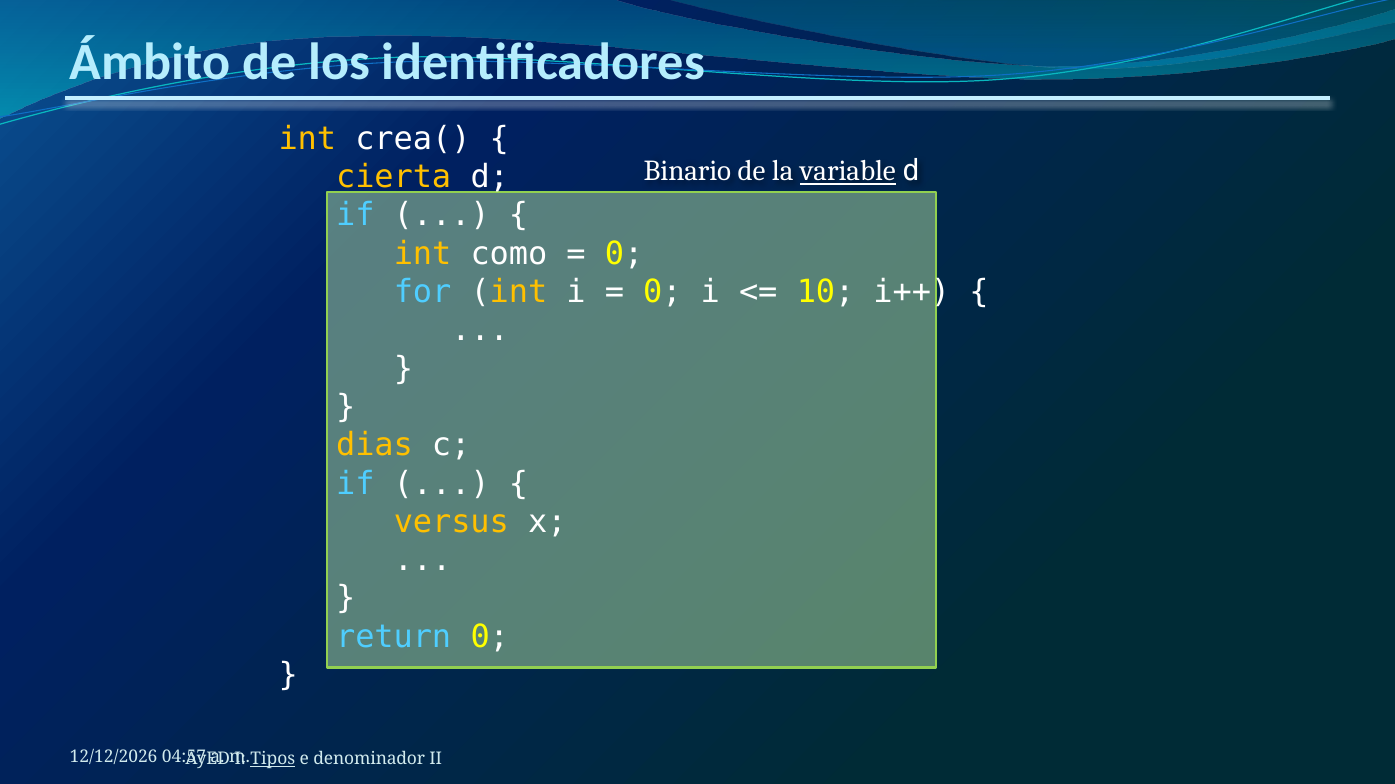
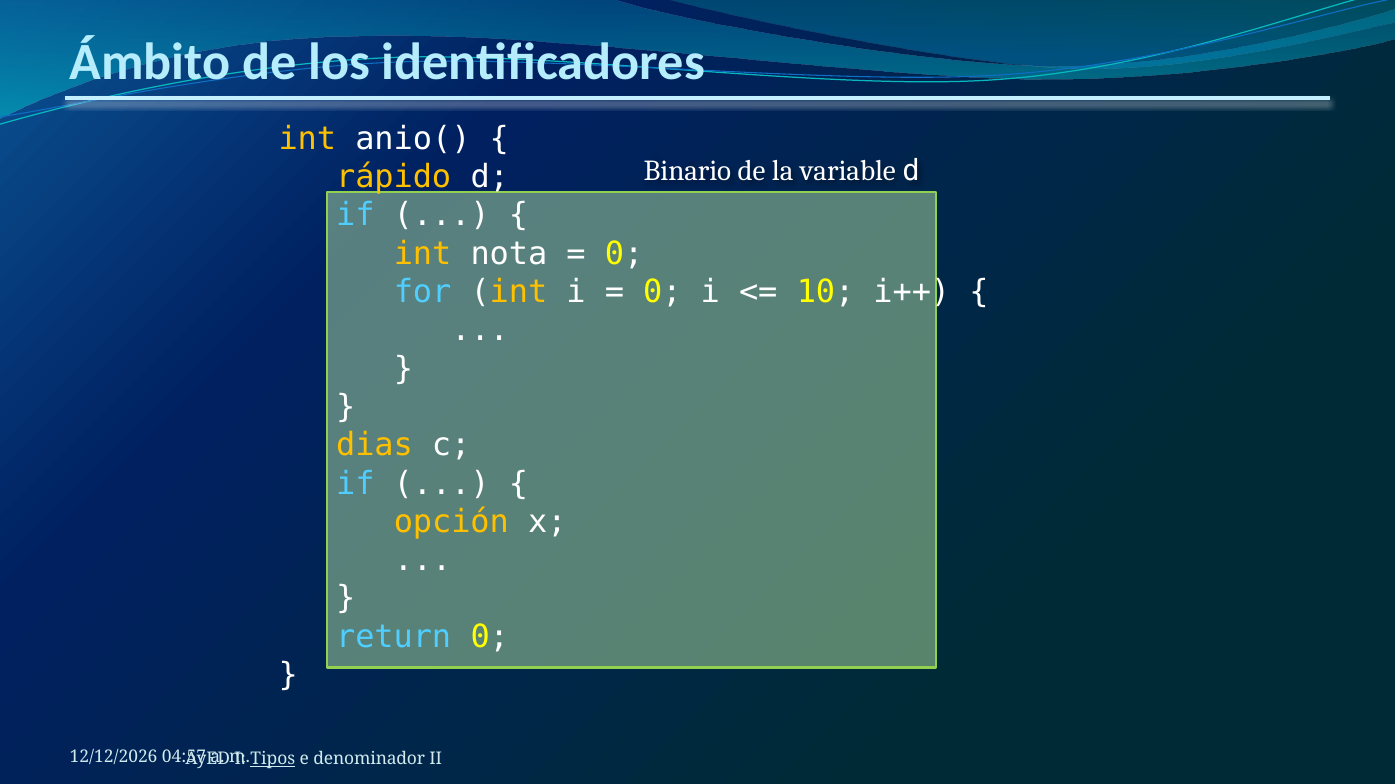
crea(: crea( -> anio( (413, 139)
variable underline: present -> none (848, 171)
cierta: cierta -> rápido (394, 177)
como: como -> nota (509, 254)
versus: versus -> opción (451, 522)
